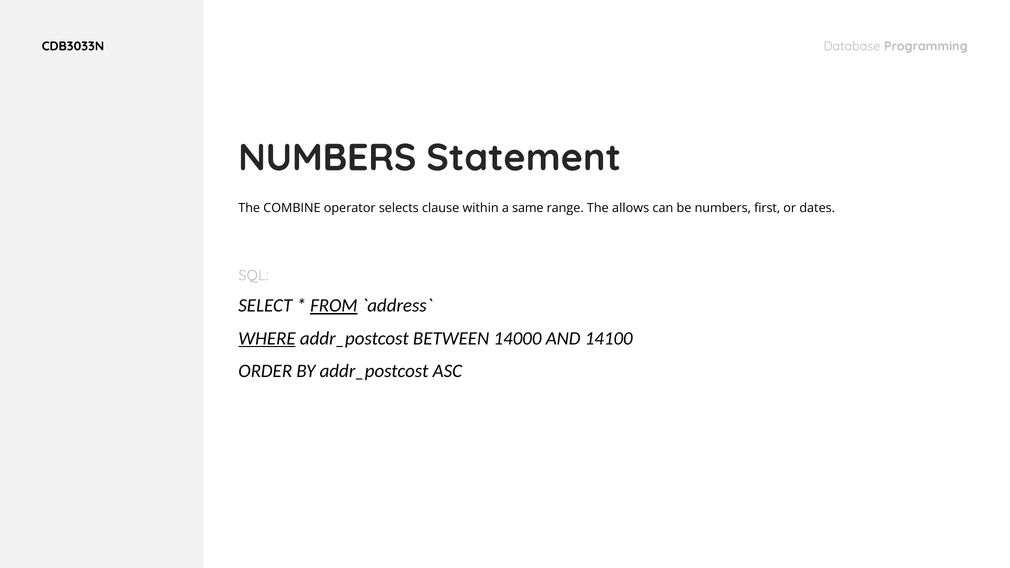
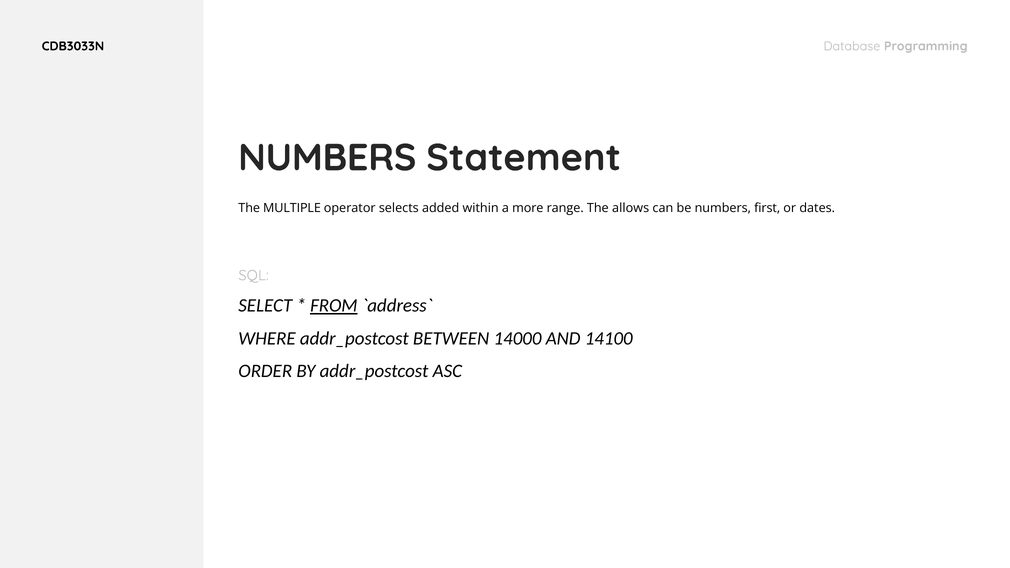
COMBINE: COMBINE -> MULTIPLE (292, 208)
clause: clause -> added (441, 208)
same: same -> more (528, 208)
WHERE underline: present -> none (267, 338)
